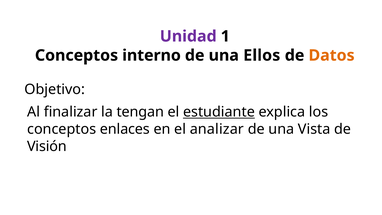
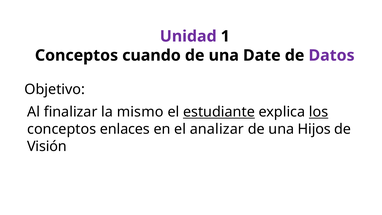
interno: interno -> cuando (151, 56)
Ellos: Ellos -> Date (262, 56)
Datos colour: orange -> purple (332, 56)
tengan: tengan -> mismo (140, 112)
los underline: none -> present (319, 112)
Vista: Vista -> Hijos (314, 129)
